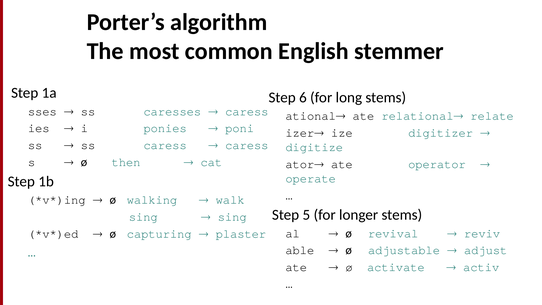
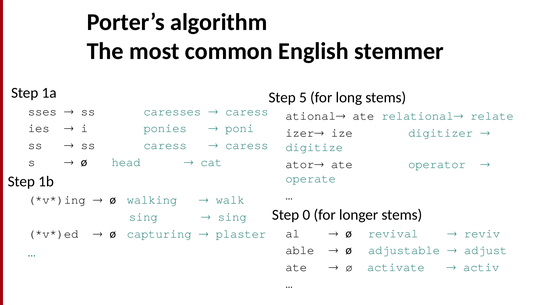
6: 6 -> 5 (303, 97)
then: then -> head (126, 162)
5: 5 -> 0 (306, 215)
